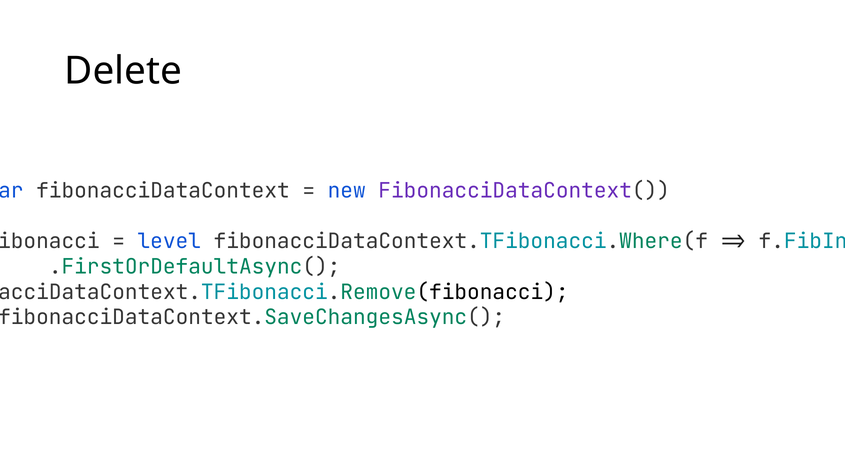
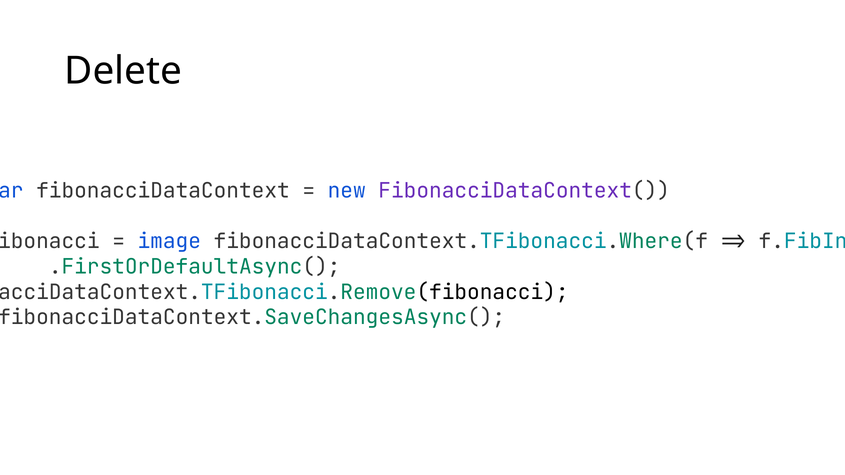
level: level -> image (169, 242)
